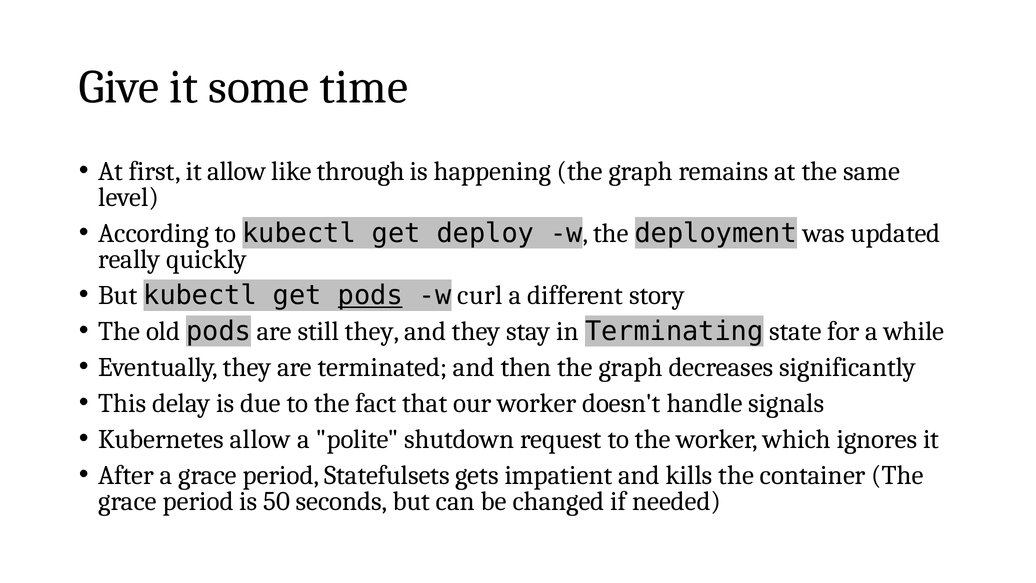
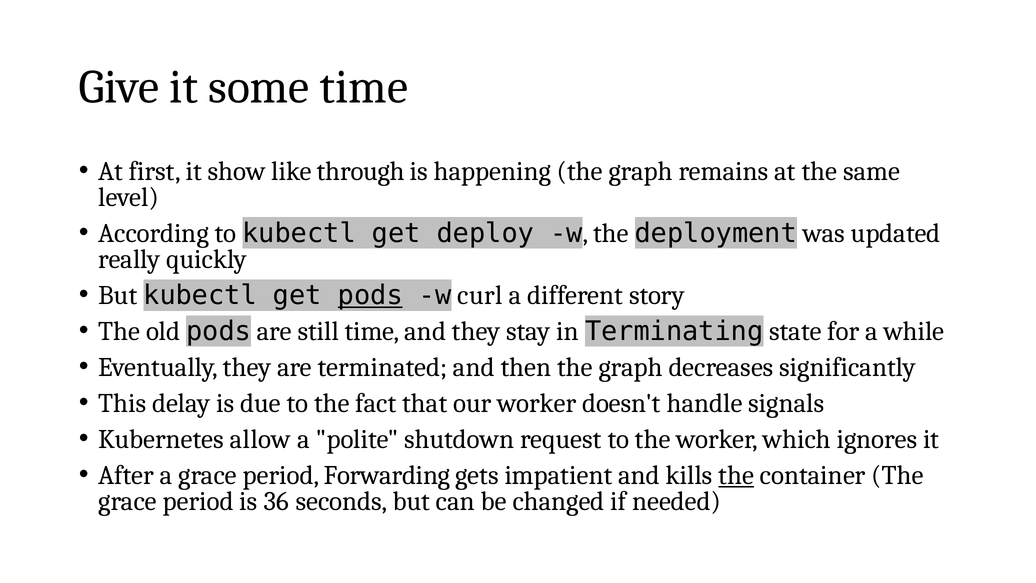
it allow: allow -> show (237, 171)
still they: they -> time (372, 331)
Statefulsets: Statefulsets -> Forwarding (387, 475)
the underline: none -> present (736, 475)
50: 50 -> 36 (276, 501)
